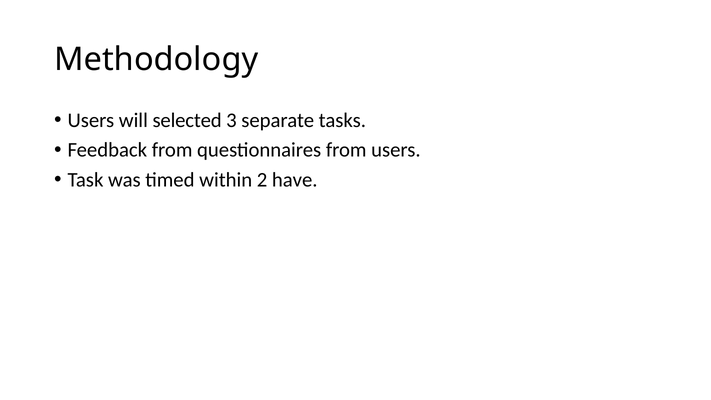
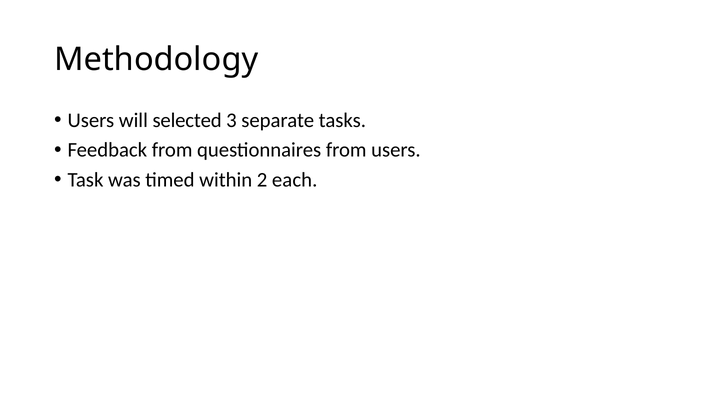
have: have -> each (295, 180)
